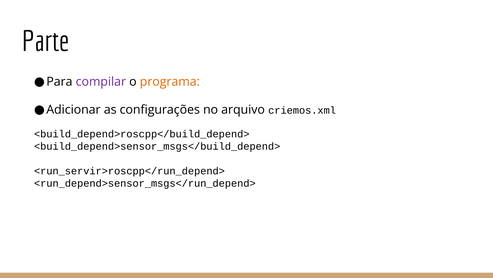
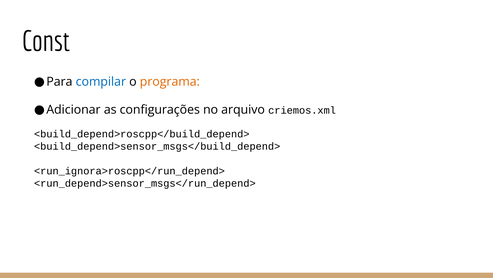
Parte: Parte -> Const (46, 42)
compilar colour: purple -> blue (101, 81)
<run_servir>roscpp</run_depend>: <run_servir>roscpp</run_depend> -> <run_ignora>roscpp</run_depend> (129, 171)
